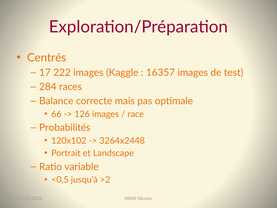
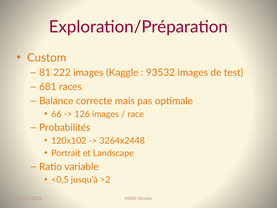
Centrés: Centrés -> Custom (47, 58)
17: 17 -> 81 (45, 73)
16357: 16357 -> 93532 (160, 73)
284: 284 -> 681 (48, 87)
